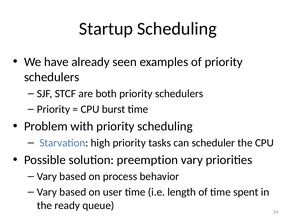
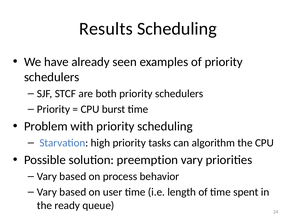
Startup: Startup -> Results (106, 29)
scheduler: scheduler -> algorithm (213, 143)
